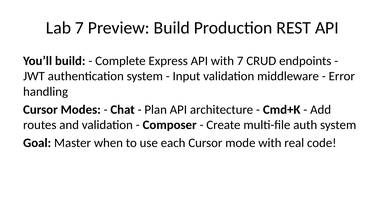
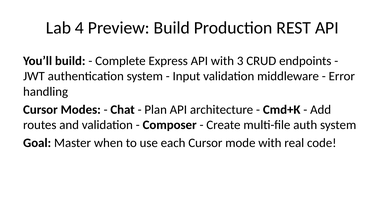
Lab 7: 7 -> 4 (79, 28)
with 7: 7 -> 3 (240, 61)
